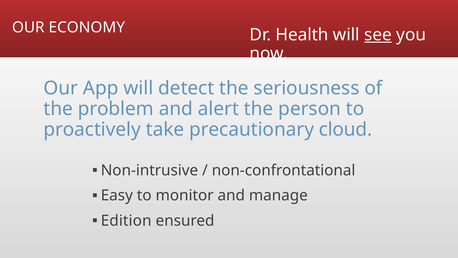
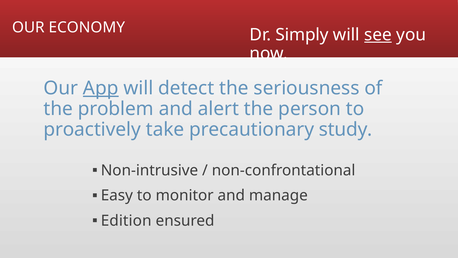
Health: Health -> Simply (302, 35)
App underline: none -> present (101, 88)
cloud: cloud -> study (346, 129)
